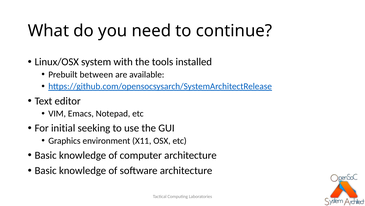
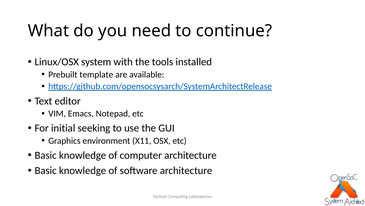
between: between -> template (96, 74)
